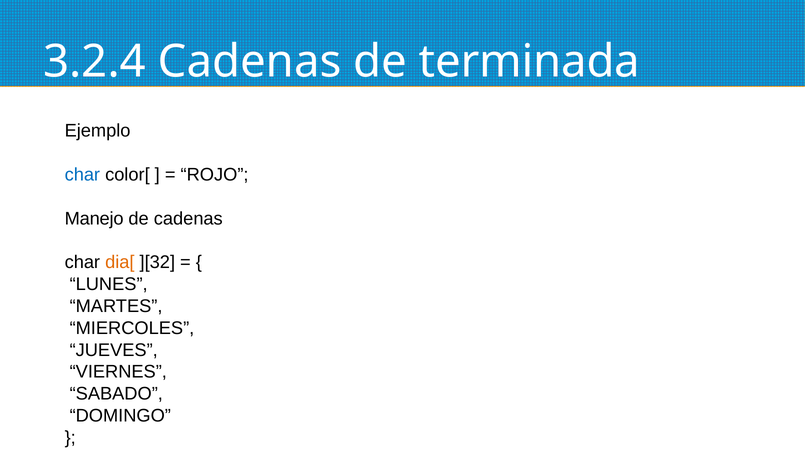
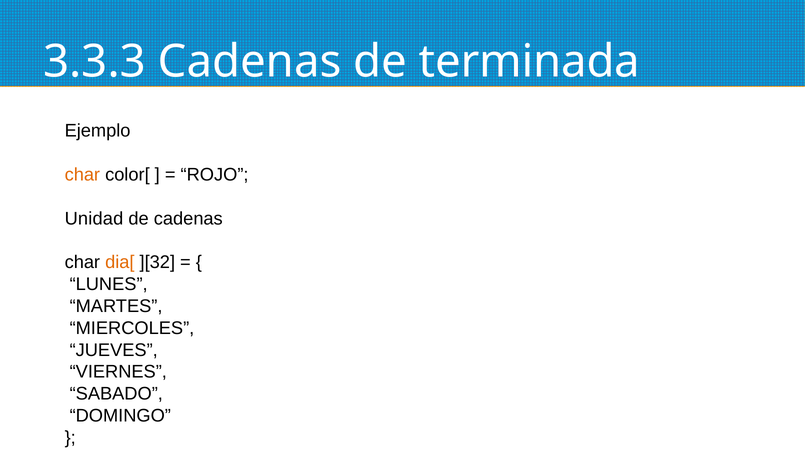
3.2.4: 3.2.4 -> 3.3.3 (94, 62)
char colour: blue -> orange (82, 175)
Manejo: Manejo -> Unidad (94, 218)
